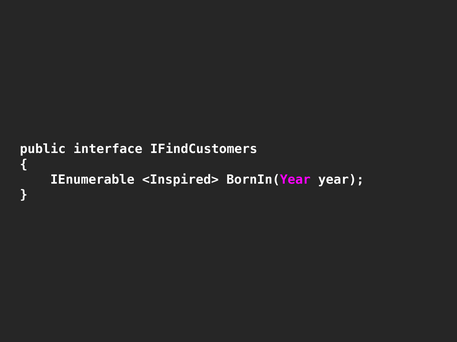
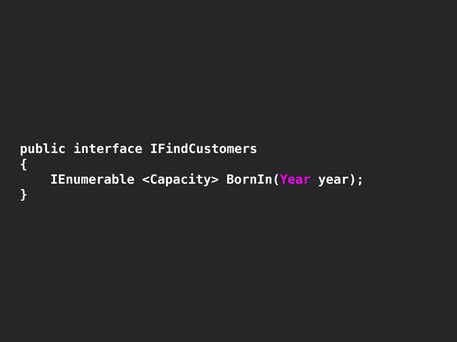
<Inspired>: <Inspired> -> <Capacity> (180, 180)
